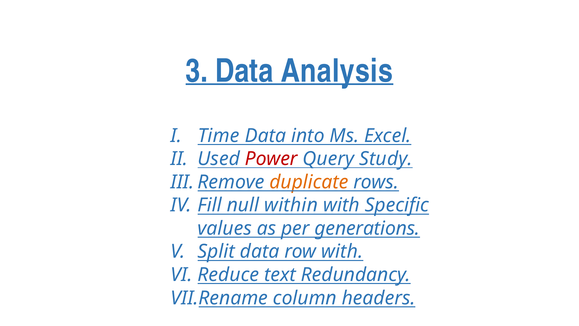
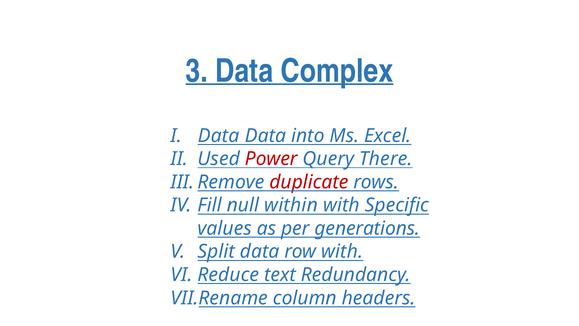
Analysis: Analysis -> Complex (337, 71)
Time: Time -> Data (219, 136)
Study: Study -> There (386, 159)
duplicate colour: orange -> red (309, 182)
